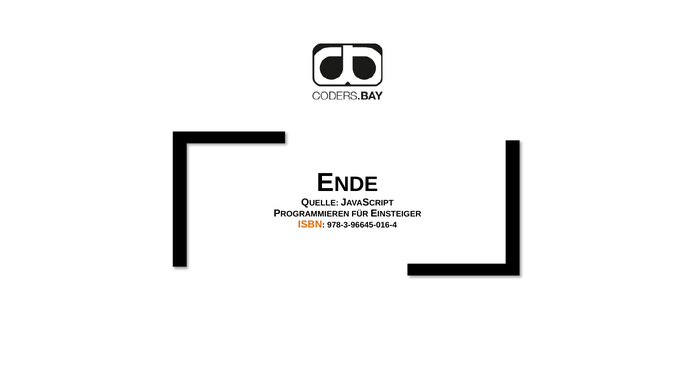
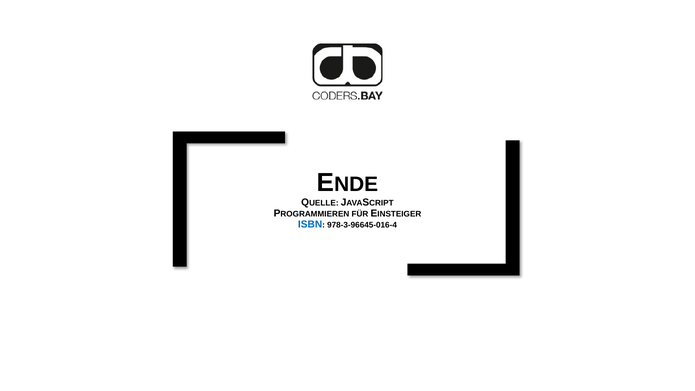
ISBN colour: orange -> blue (310, 224)
